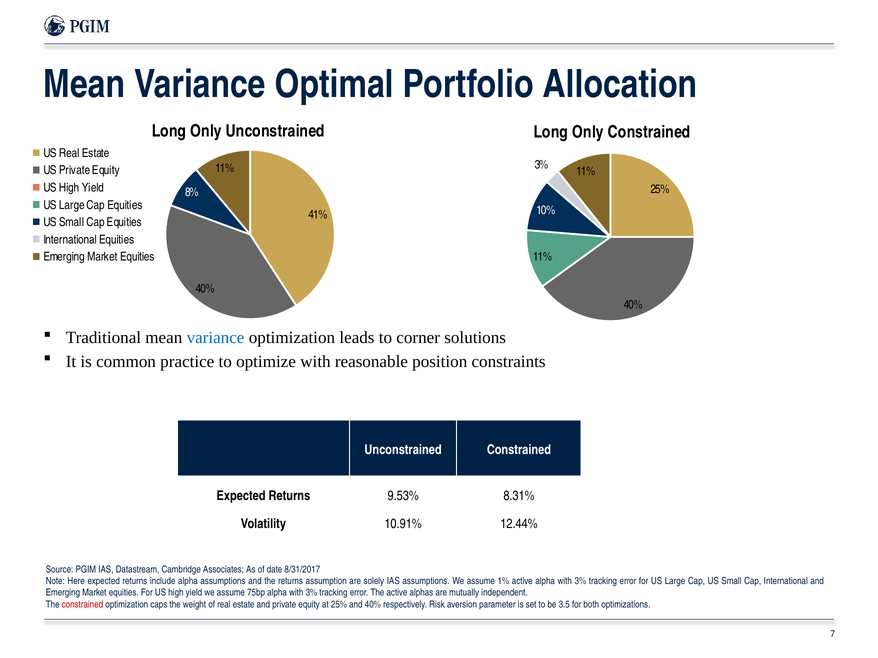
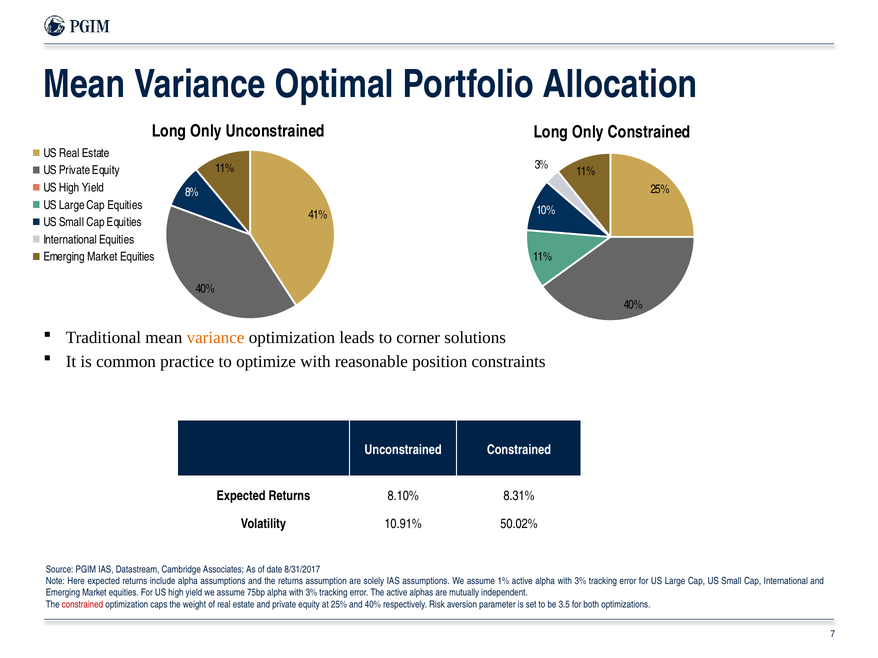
variance colour: blue -> orange (216, 338)
9.53%: 9.53% -> 8.10% (403, 496)
12.44%: 12.44% -> 50.02% (519, 524)
